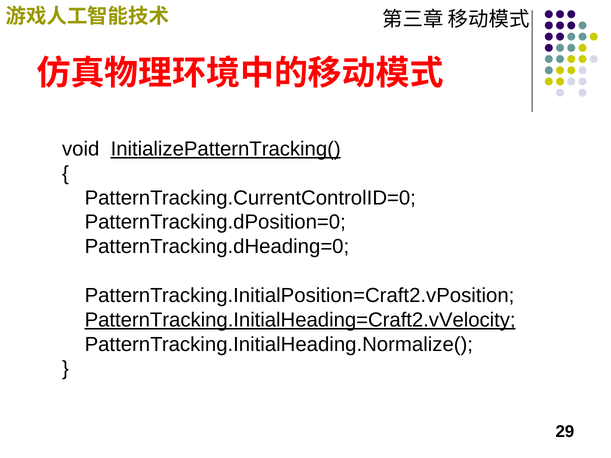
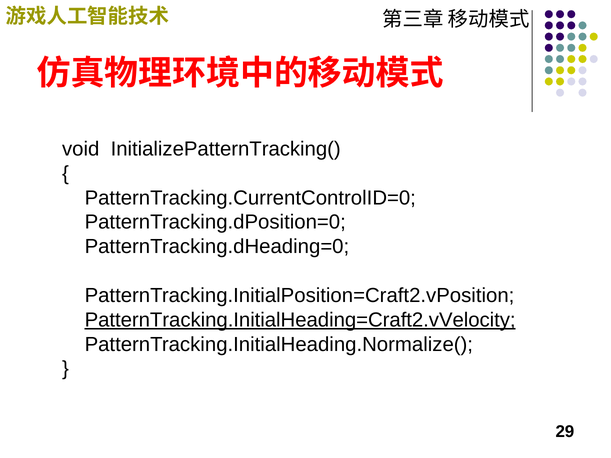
InitializePatternTracking( underline: present -> none (226, 149)
